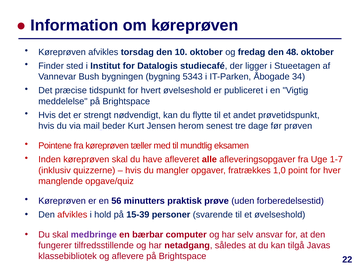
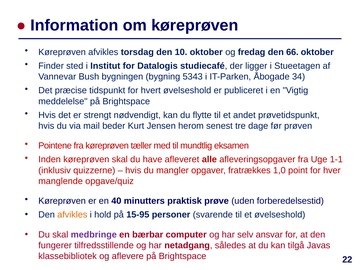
48: 48 -> 66 (292, 52)
1-7: 1-7 -> 1-1 (336, 160)
56: 56 -> 40 (116, 201)
afvikles colour: red -> orange (72, 215)
15-39: 15-39 -> 15-95 (138, 215)
